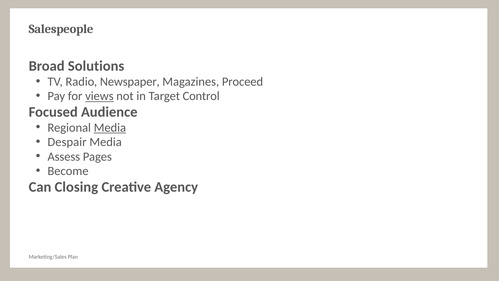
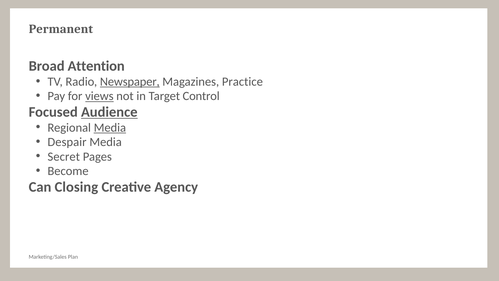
Salespeople: Salespeople -> Permanent (61, 29)
Solutions: Solutions -> Attention (96, 66)
Newspaper underline: none -> present (130, 82)
Proceed: Proceed -> Practice (242, 82)
Audience underline: none -> present (109, 112)
Assess: Assess -> Secret (64, 156)
